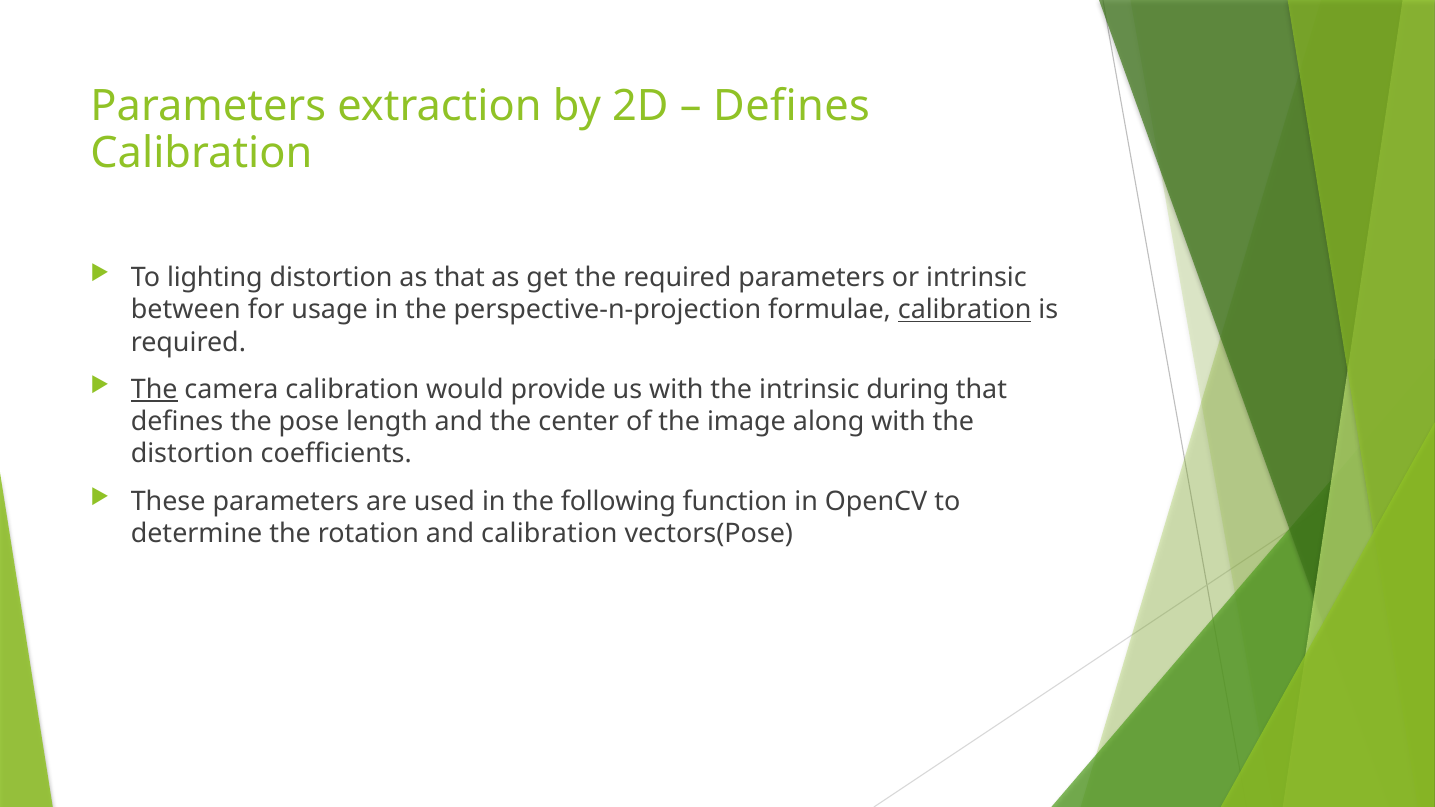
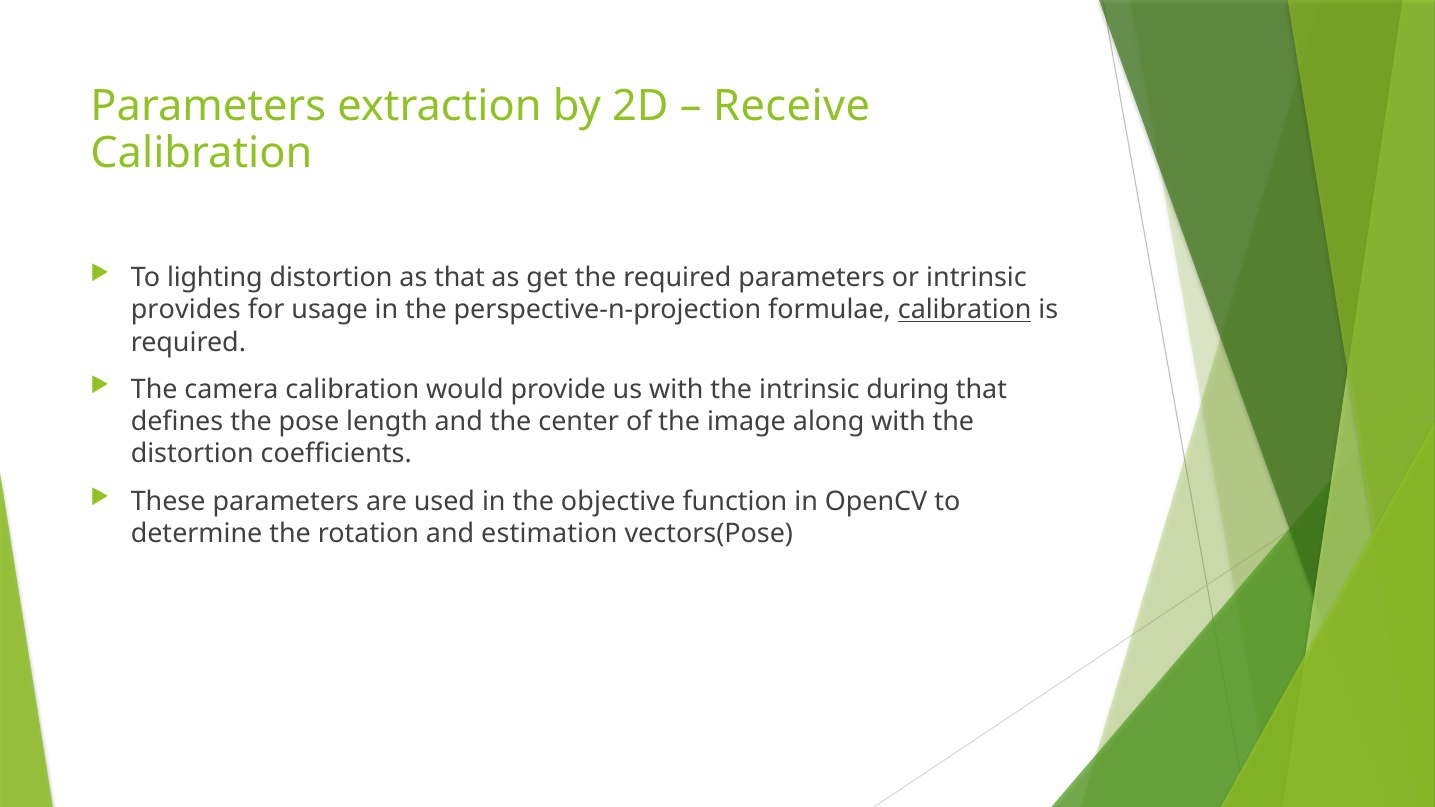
Defines: Defines -> Receive (792, 106)
between: between -> provides (186, 310)
The underline: present -> none (154, 390)
following: following -> objective (618, 501)
and calibration: calibration -> estimation (549, 534)
